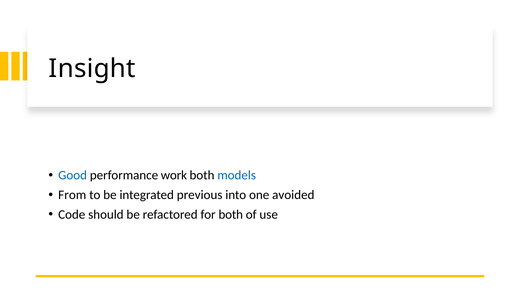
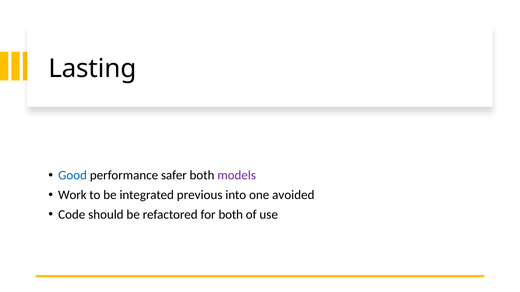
Insight: Insight -> Lasting (92, 69)
work: work -> safer (174, 176)
models colour: blue -> purple (237, 176)
From: From -> Work (72, 195)
